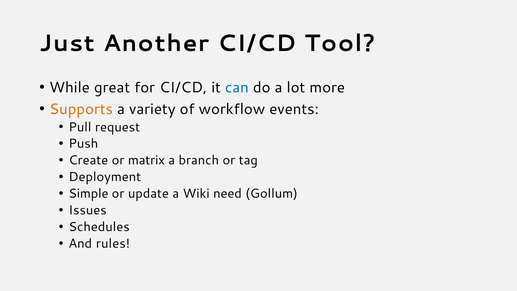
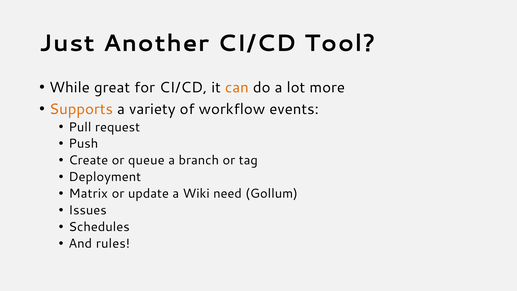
can colour: blue -> orange (237, 88)
matrix: matrix -> queue (146, 160)
Simple: Simple -> Matrix (88, 194)
